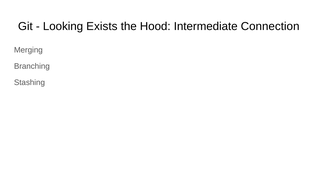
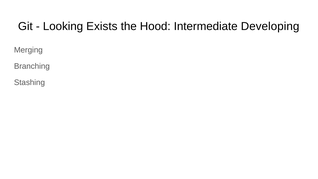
Connection: Connection -> Developing (270, 26)
